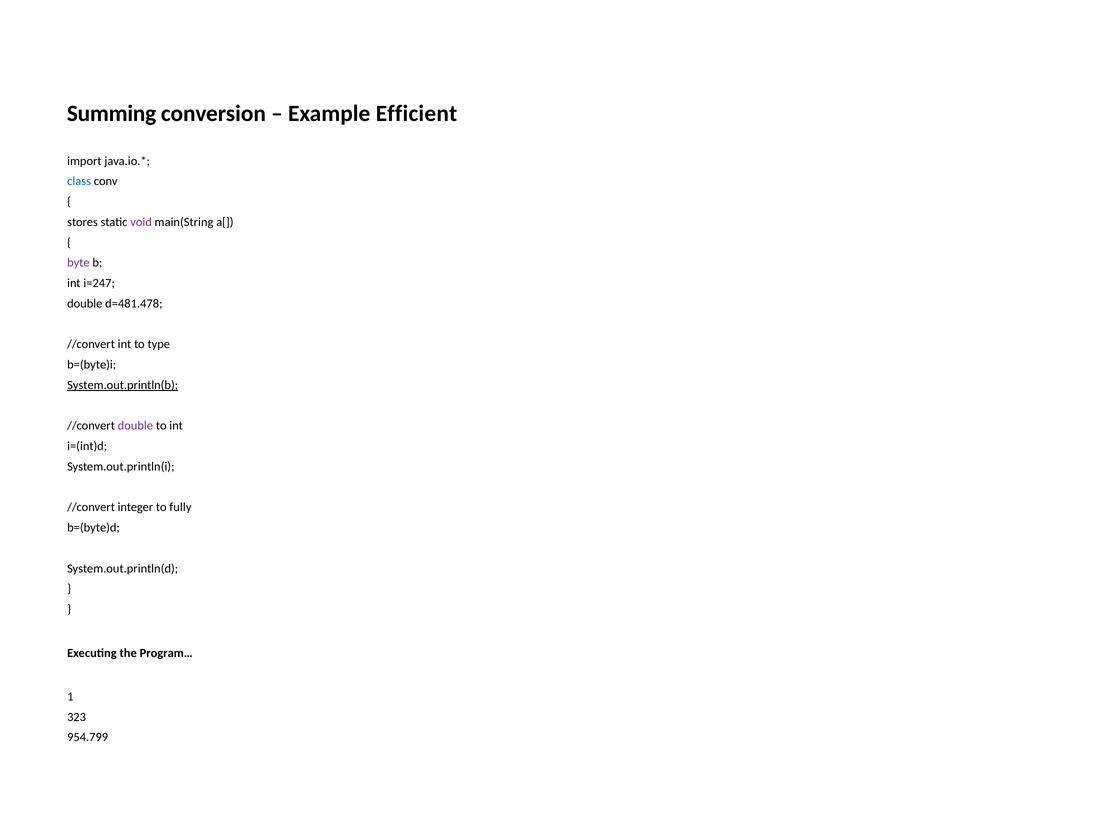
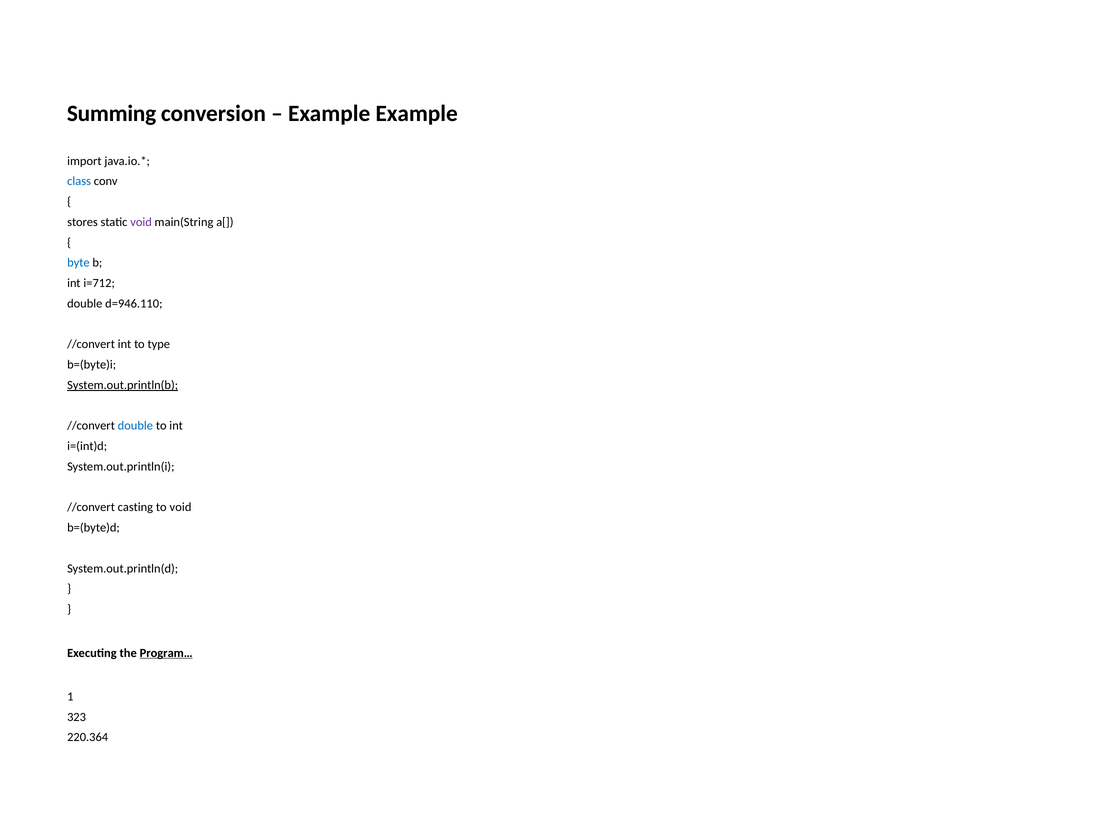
Example Efficient: Efficient -> Example (417, 114)
byte colour: purple -> blue (78, 263)
i=247: i=247 -> i=712 (99, 283)
d=481.478: d=481.478 -> d=946.110 (134, 304)
double colour: purple -> blue (135, 426)
integer: integer -> casting (135, 507)
to fully: fully -> void (180, 507)
Program… underline: none -> present (166, 653)
954.799: 954.799 -> 220.364 (88, 737)
